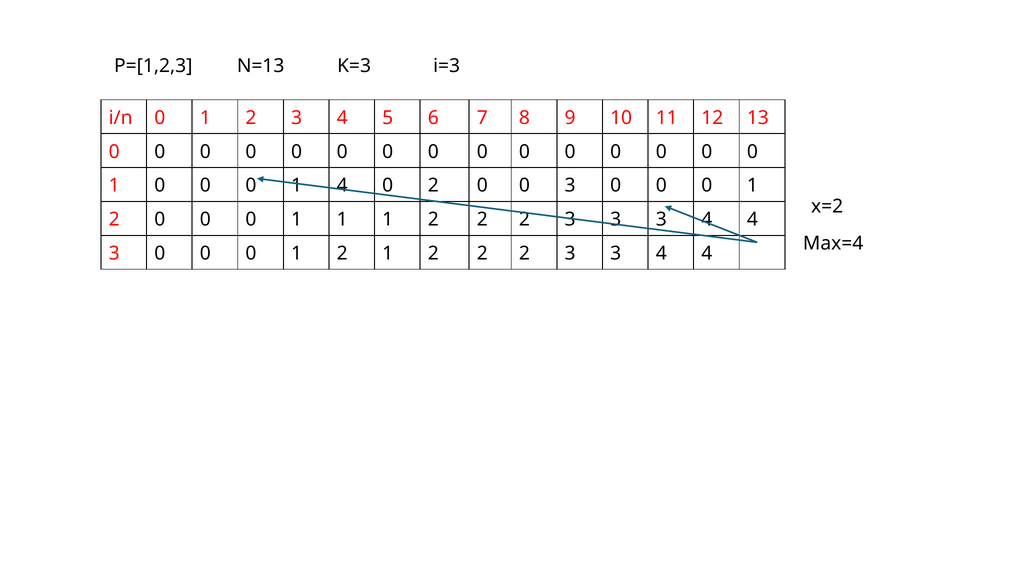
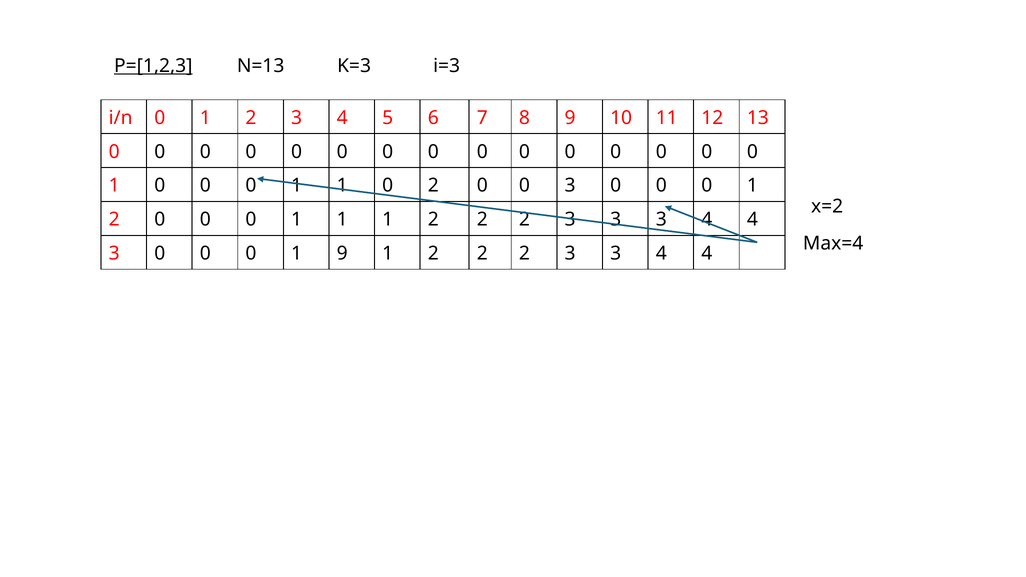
P=[1,2,3 underline: none -> present (153, 66)
4: 4 -> 1 (342, 186)
2: 2 -> 9 (342, 253)
